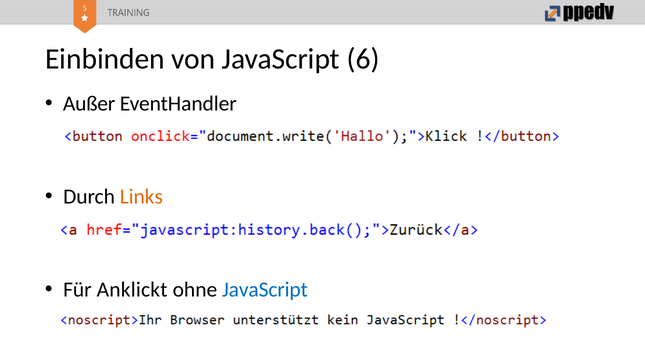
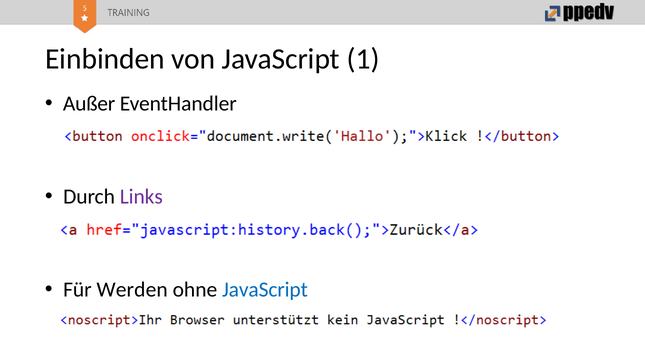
6: 6 -> 1 (363, 59)
Links colour: orange -> purple (141, 197)
Anklickt: Anklickt -> Werden (132, 290)
